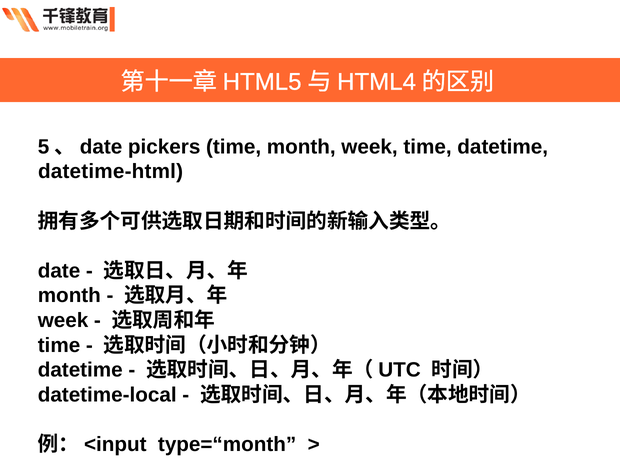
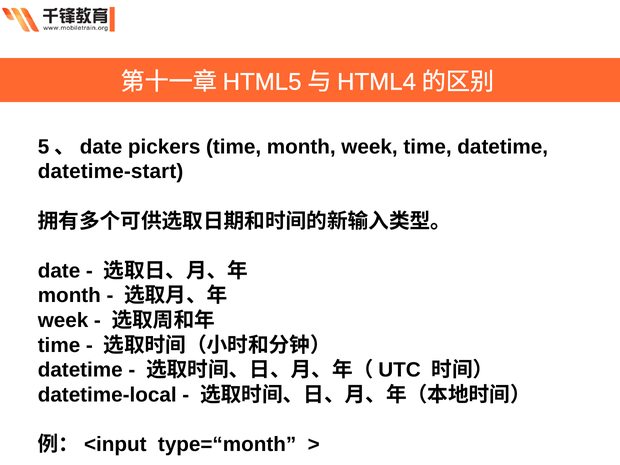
datetime-html: datetime-html -> datetime-start (111, 172)
